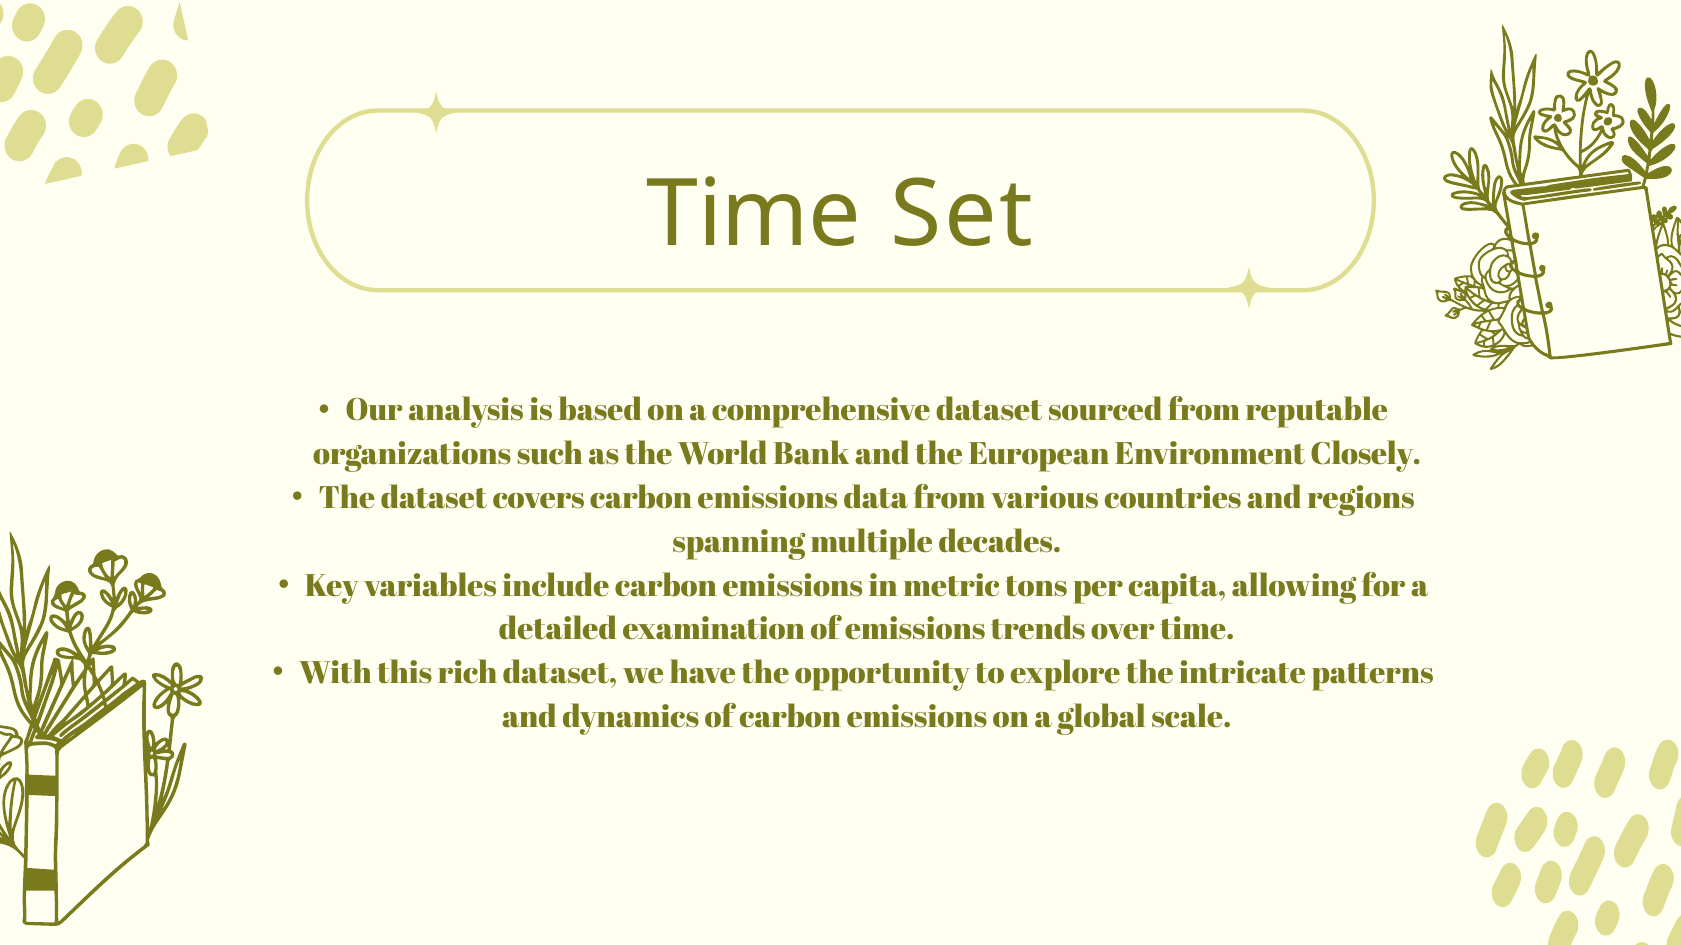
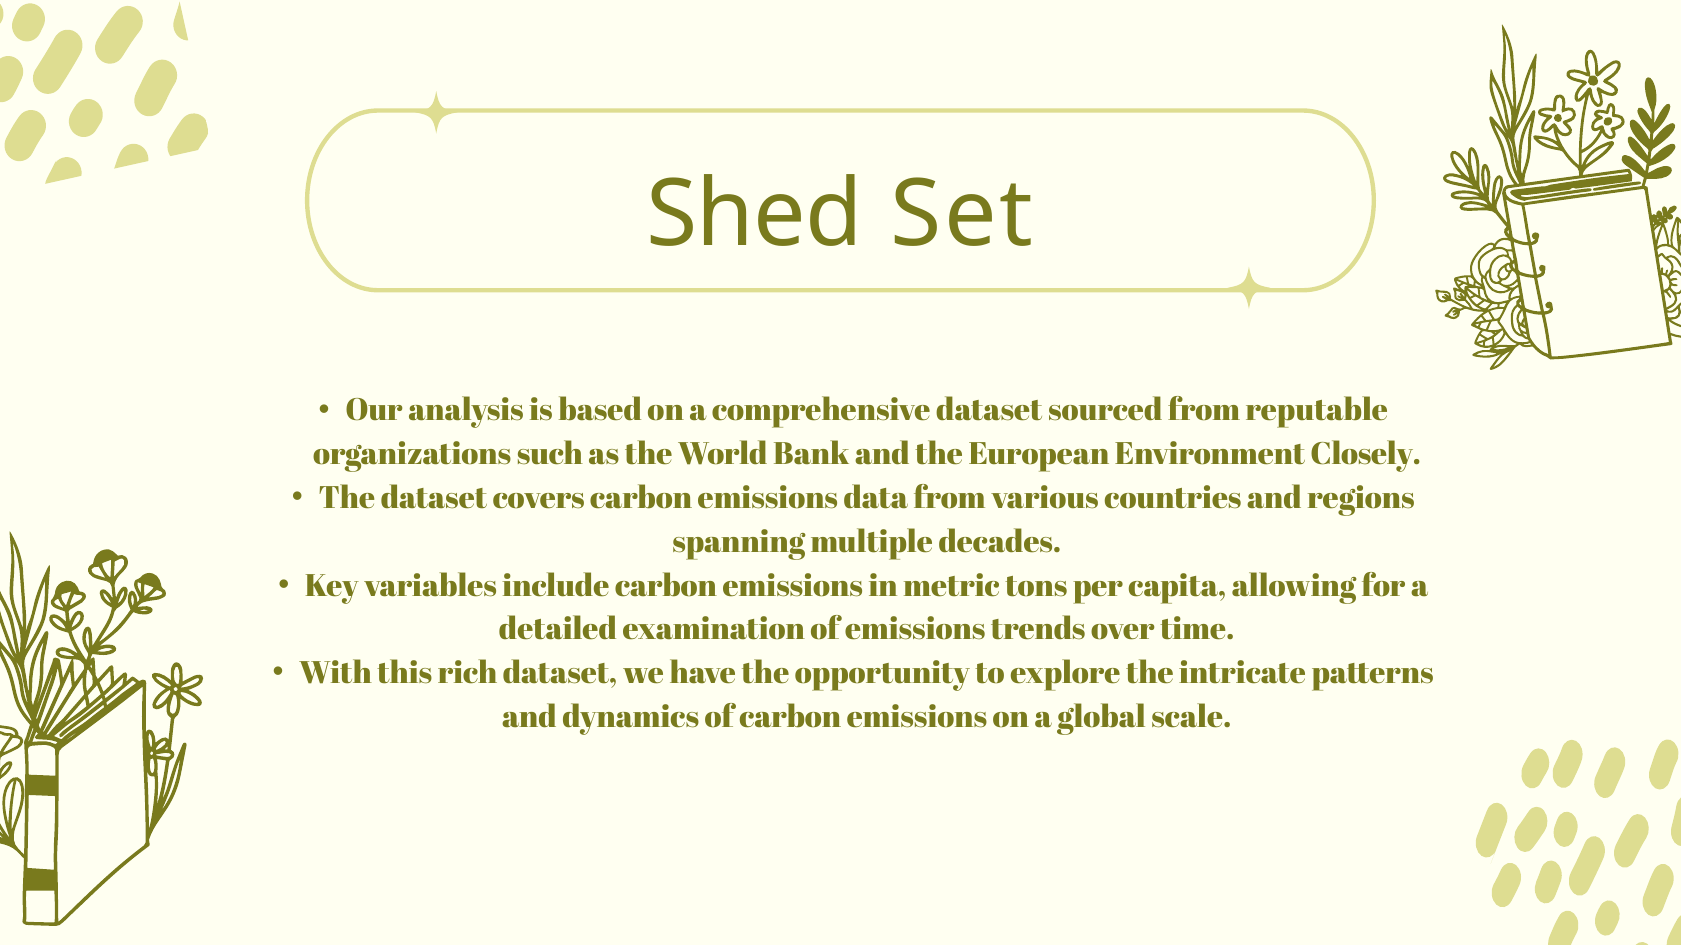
Time: Time -> Shed (754, 215)
